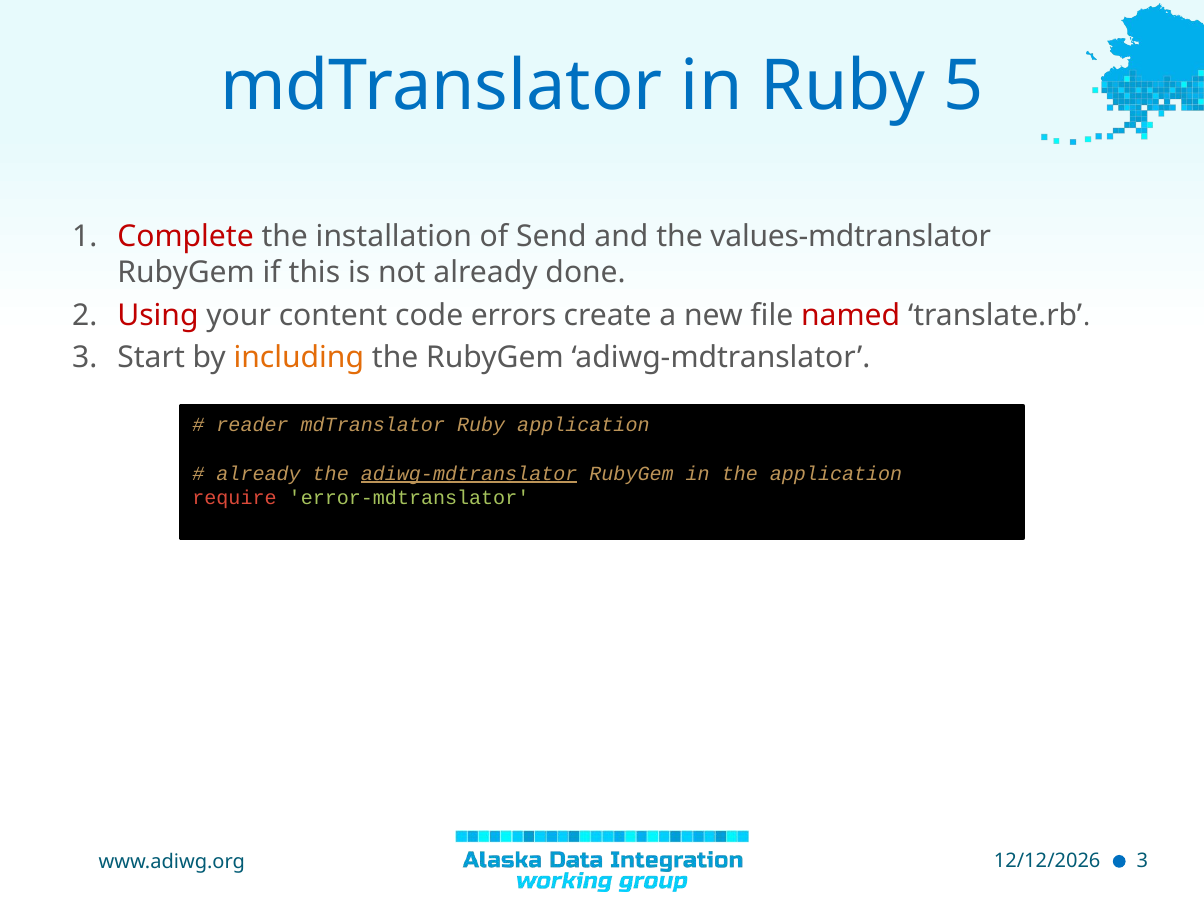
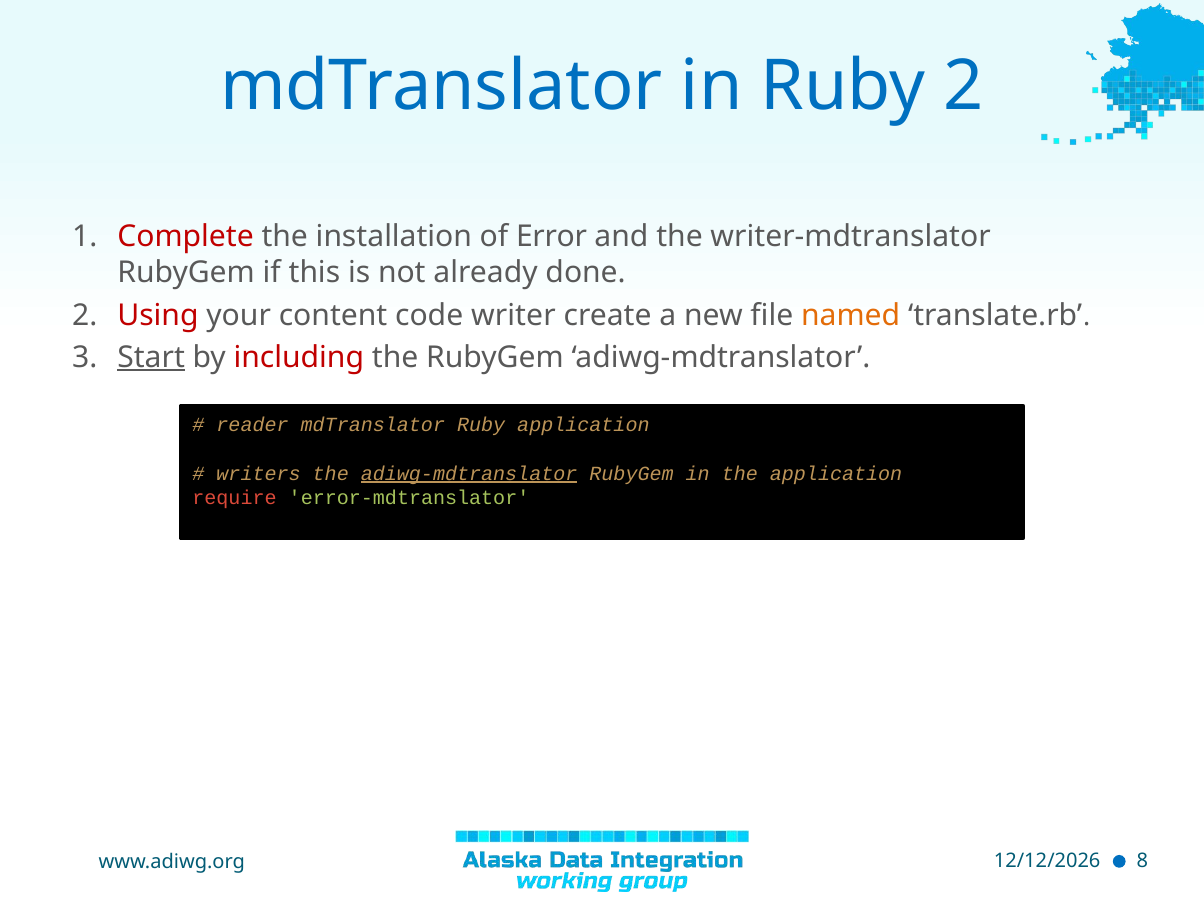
Ruby 5: 5 -> 2 (964, 87)
Send: Send -> Error (552, 237)
values-mdtranslator: values-mdtranslator -> writer-mdtranslator (851, 237)
errors: errors -> writer (513, 315)
named colour: red -> orange (851, 315)
Start underline: none -> present (151, 357)
including colour: orange -> red (299, 357)
already: already -> writers (259, 473)
www.adiwg.org 3: 3 -> 8 (1142, 861)
